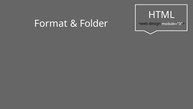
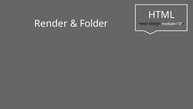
Format: Format -> Render (51, 24)
